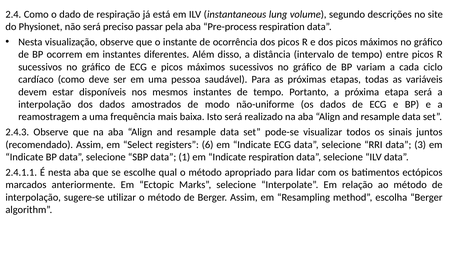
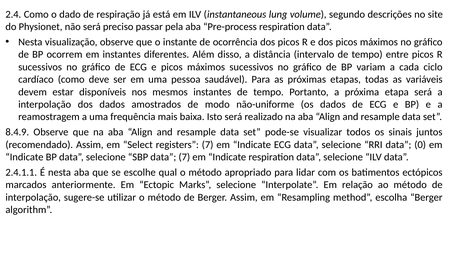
2.4.3: 2.4.3 -> 8.4.9 (17, 132)
registers 6: 6 -> 7 (208, 145)
3: 3 -> 0 (420, 145)
data 1: 1 -> 7 (184, 157)
